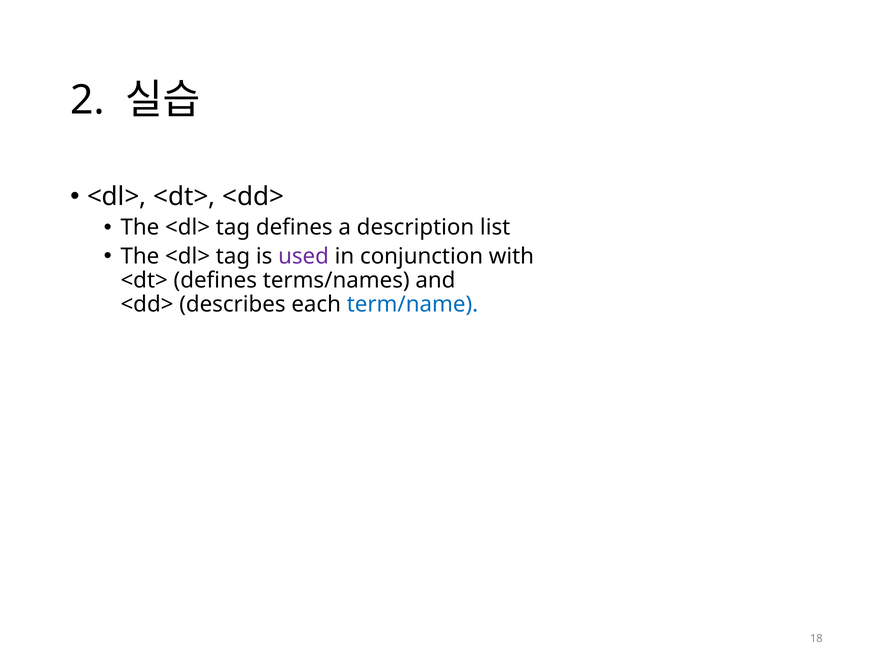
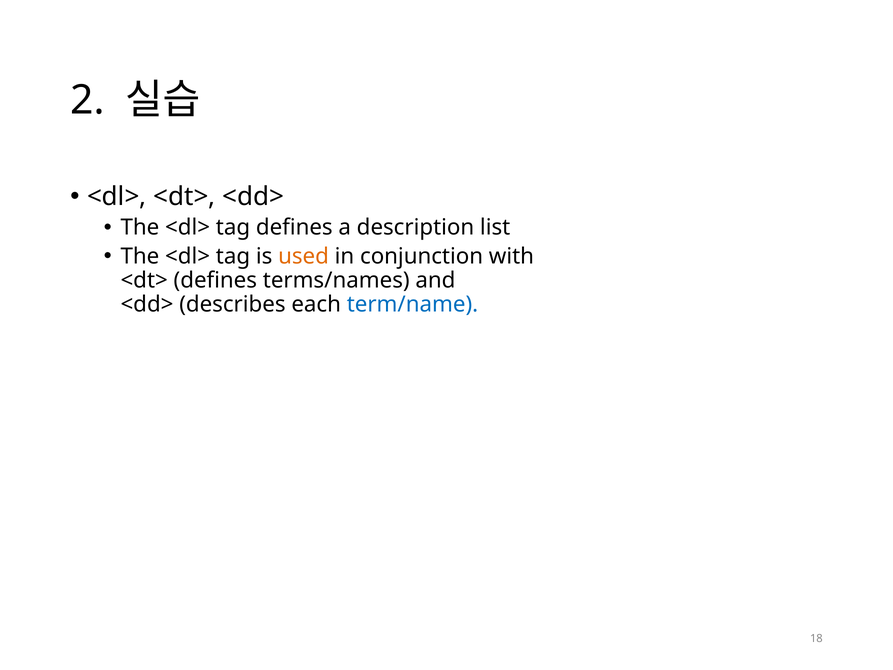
used colour: purple -> orange (304, 256)
